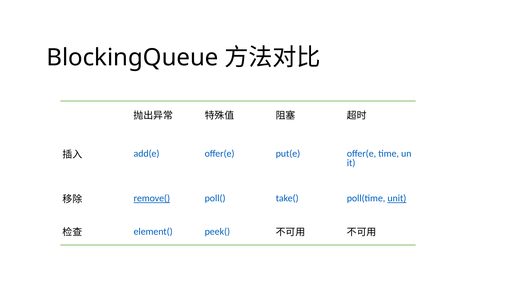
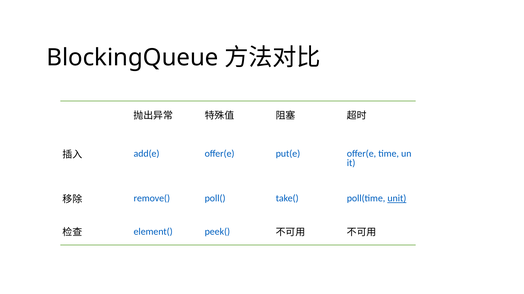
remove( underline: present -> none (152, 199)
